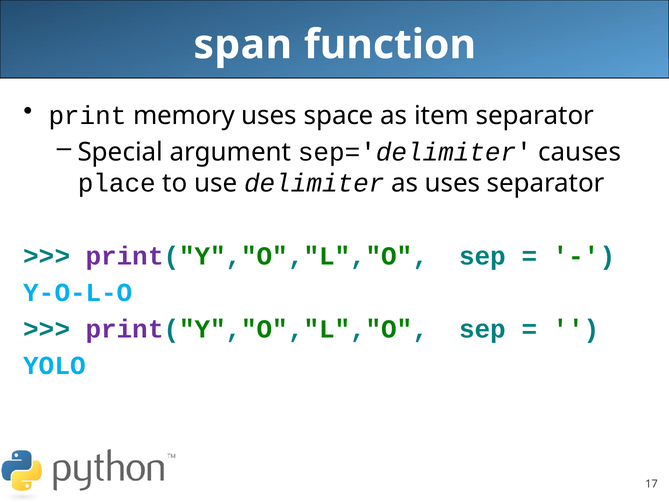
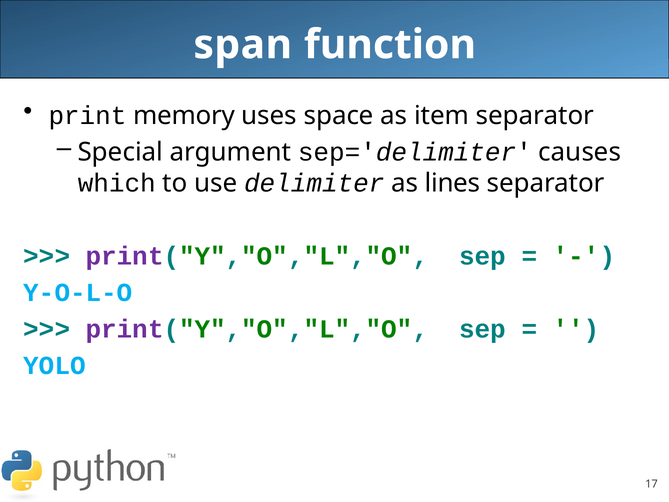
place: place -> which (117, 183)
as uses: uses -> lines (453, 183)
